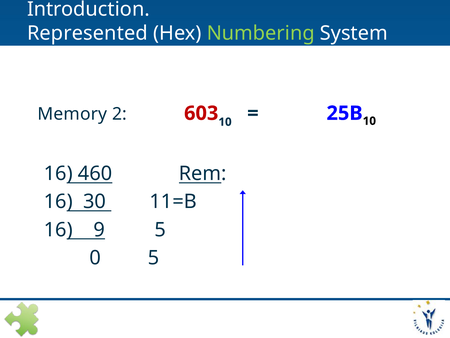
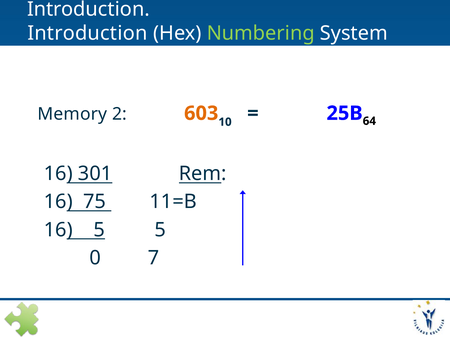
Represented: Represented -> Introduction (87, 33)
603 colour: red -> orange (201, 113)
10: 10 -> 64 (369, 121)
460: 460 -> 301 (95, 173)
30: 30 -> 75 (95, 201)
16 9: 9 -> 5 (99, 229)
0 5: 5 -> 7 (153, 257)
